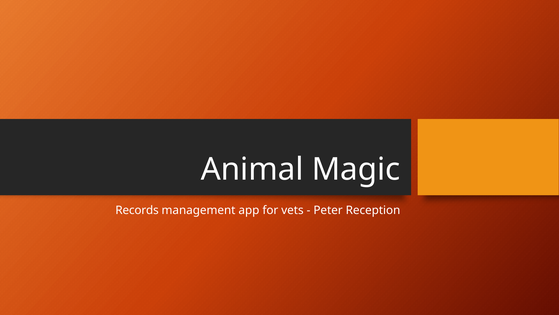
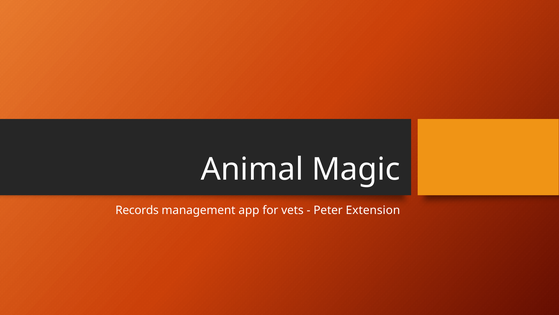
Reception: Reception -> Extension (373, 210)
